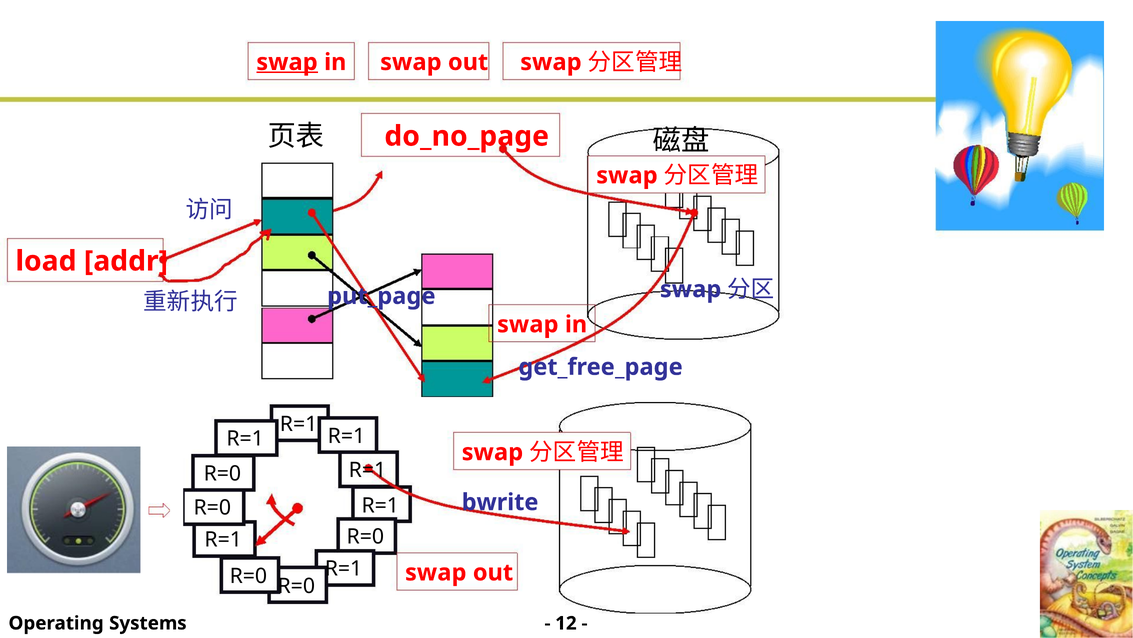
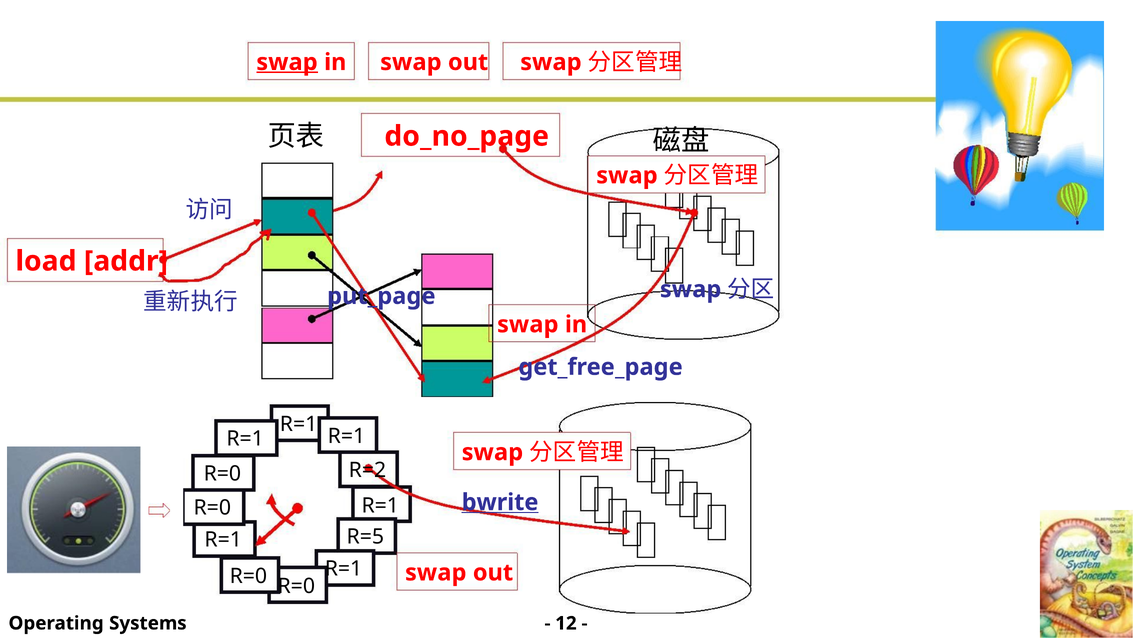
R=1: R=1 -> R=2 (367, 470)
bwrite underline: none -> present (500, 502)
R=0: R=0 -> R=5 (365, 536)
